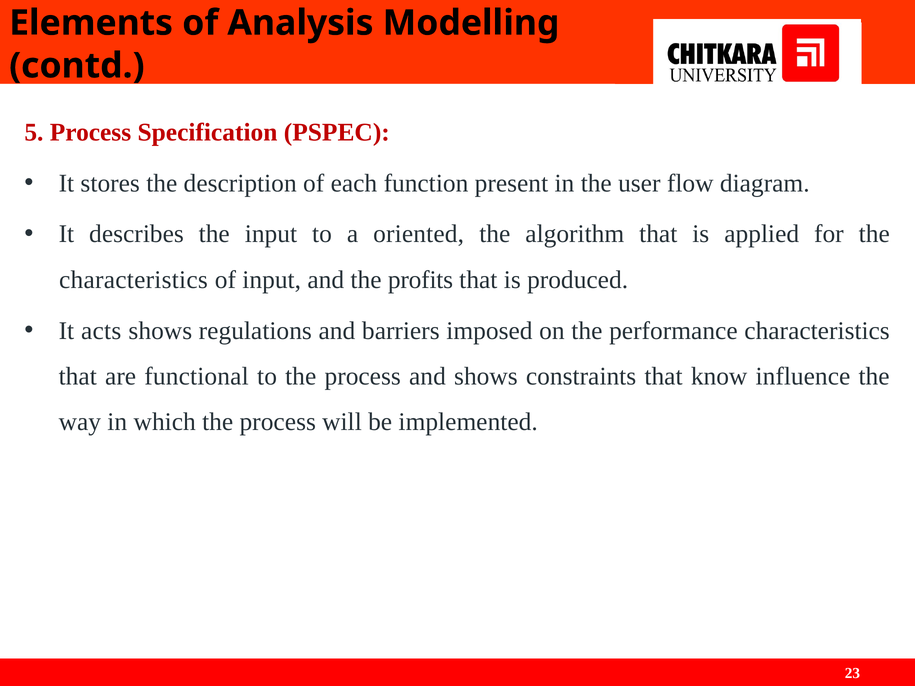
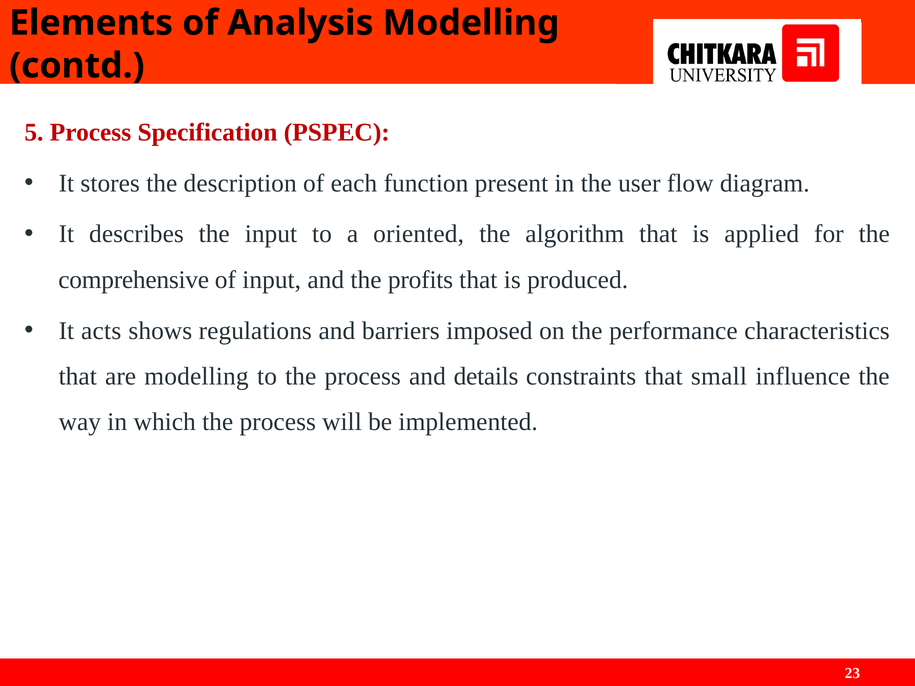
characteristics: characteristics -> comprehensive (134, 280)
are functional: functional -> modelling (196, 376)
and shows: shows -> details (486, 376)
know: know -> small (719, 376)
